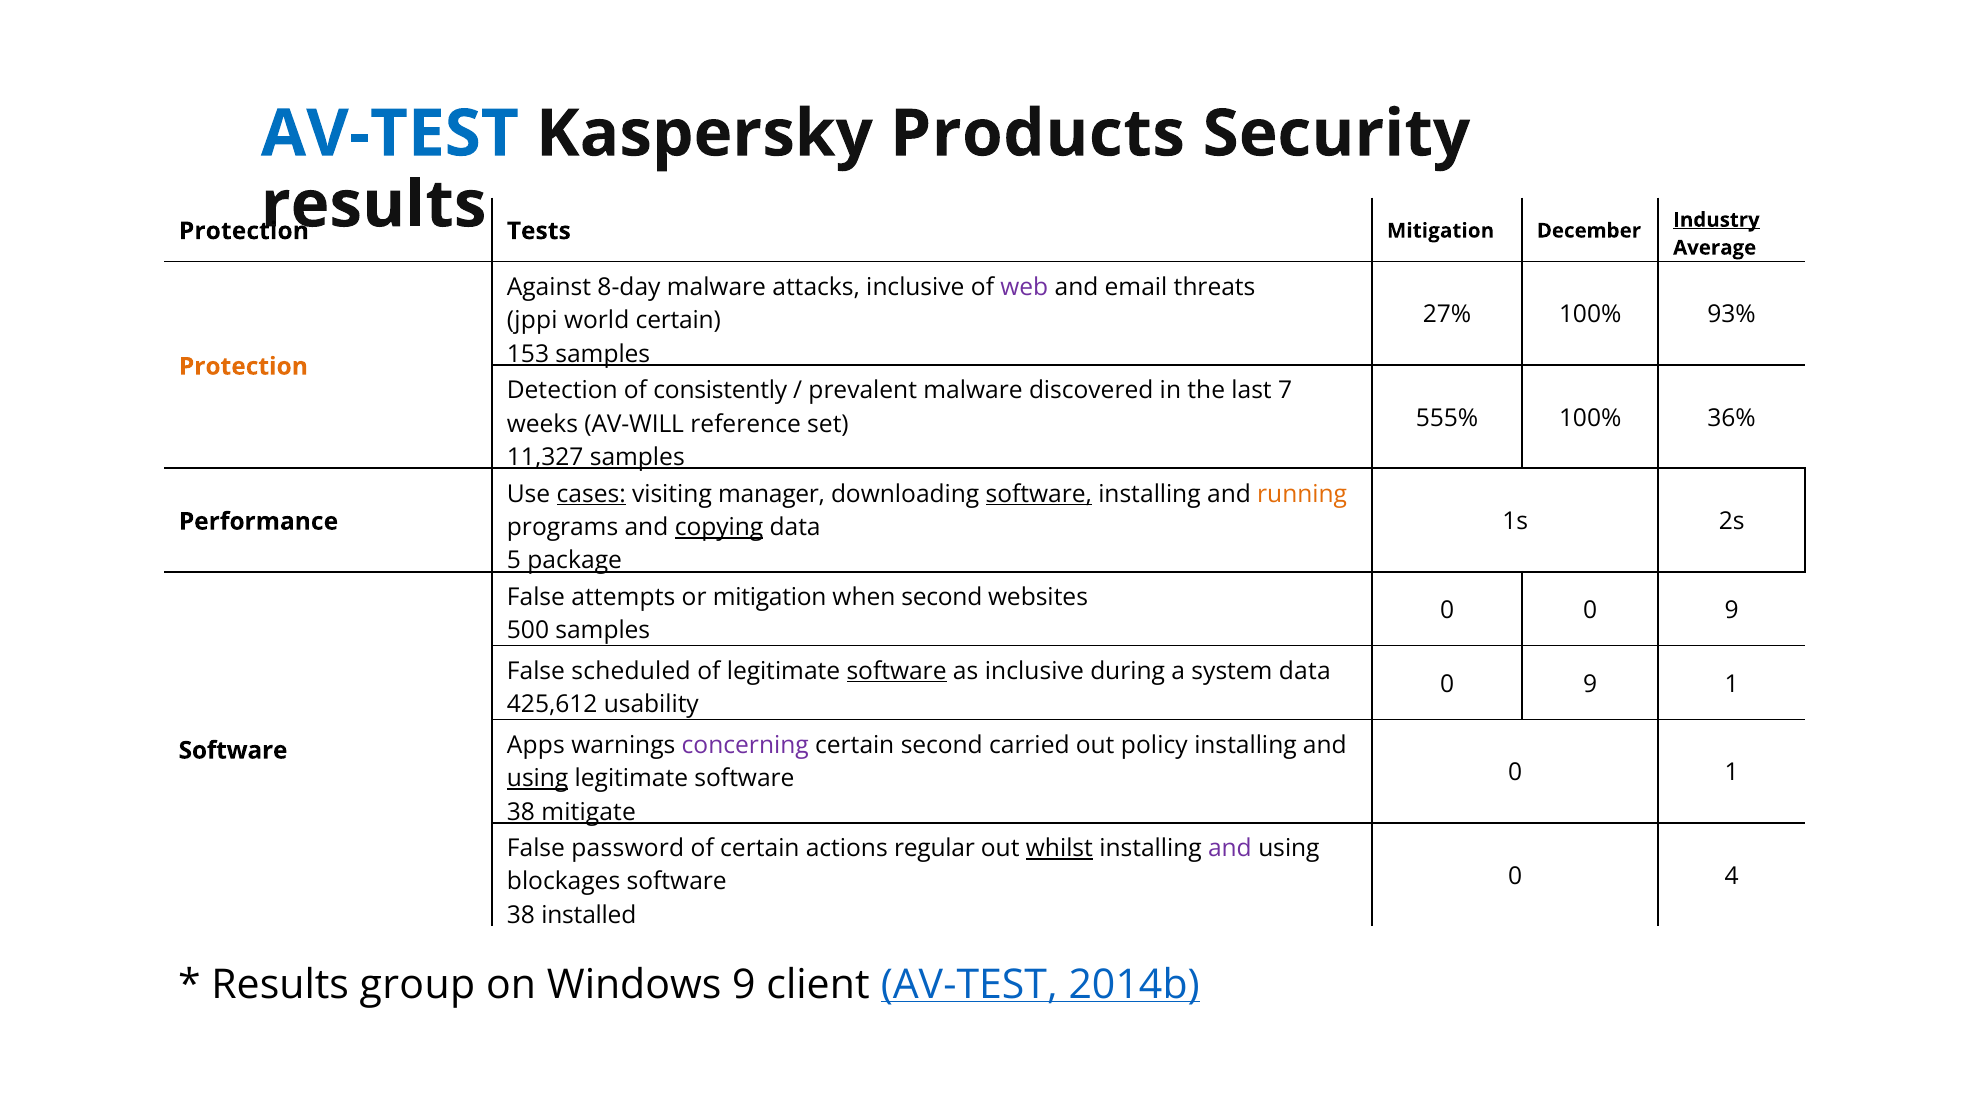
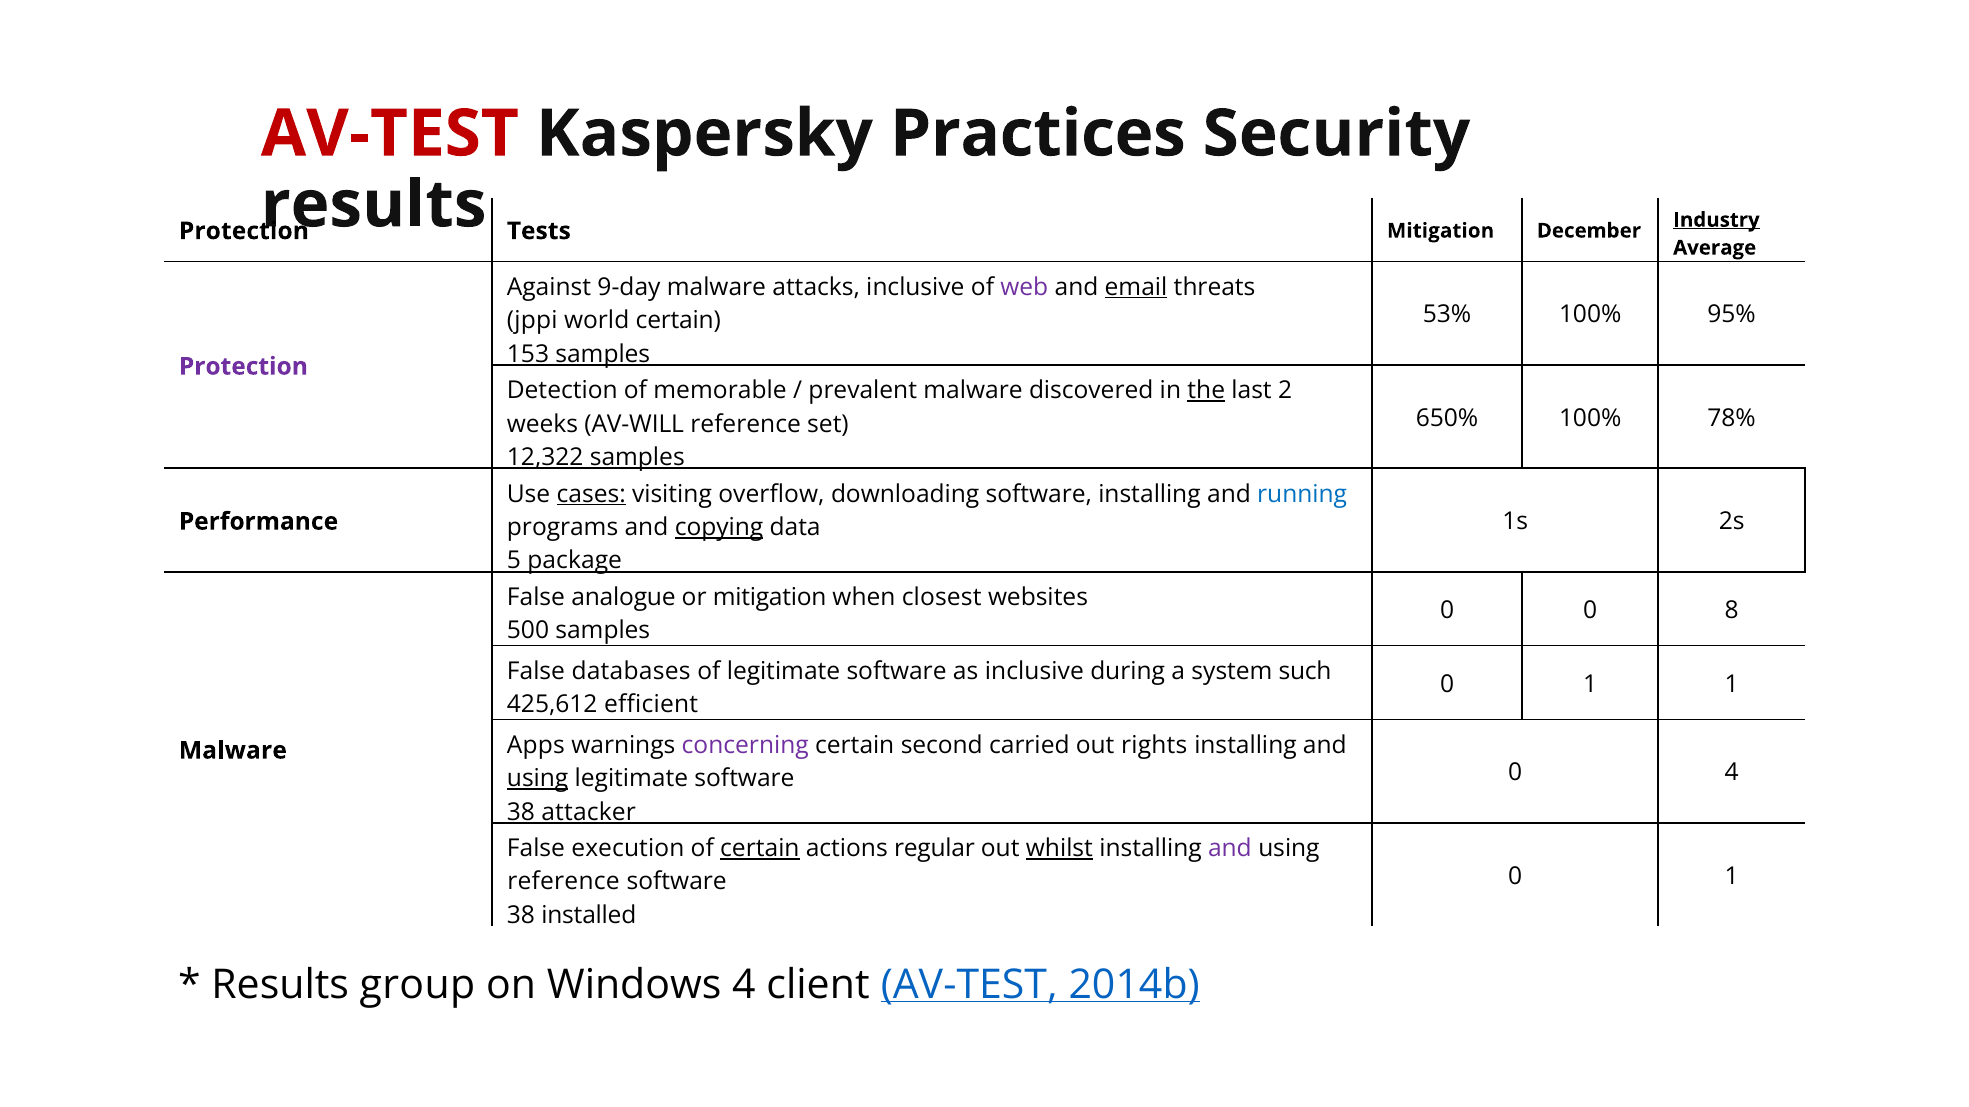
AV-TEST colour: blue -> red (390, 134)
Products: Products -> Practices (1038, 134)
8-day: 8-day -> 9-day (629, 287)
email underline: none -> present (1136, 287)
27%: 27% -> 53% (1447, 315)
93%: 93% -> 95% (1731, 315)
Protection colour: orange -> purple (243, 367)
consistently: consistently -> memorable (720, 391)
the underline: none -> present (1206, 391)
7: 7 -> 2 (1285, 391)
555%: 555% -> 650% (1447, 418)
36%: 36% -> 78% (1731, 418)
11,327: 11,327 -> 12,322 (545, 458)
manager: manager -> overflow (771, 494)
software underline: present -> none (1039, 494)
running colour: orange -> blue (1302, 494)
attempts: attempts -> analogue (623, 598)
when second: second -> closest (942, 598)
0 0 9: 9 -> 8 (1732, 610)
scheduled: scheduled -> databases (631, 671)
software underline: present -> none (897, 671)
system data: data -> such (1305, 671)
9: 9 -> 1 (1590, 684)
usability: usability -> efficient (651, 705)
policy: policy -> rights (1154, 745)
Software: Software -> Malware (233, 751)
0 1: 1 -> 4 (1732, 773)
mitigate: mitigate -> attacker (589, 812)
password: password -> execution (628, 849)
certain underline: none -> present (760, 849)
4: 4 -> 1 (1732, 876)
blockages: blockages -> reference (564, 882)
Windows 9: 9 -> 4 (744, 986)
